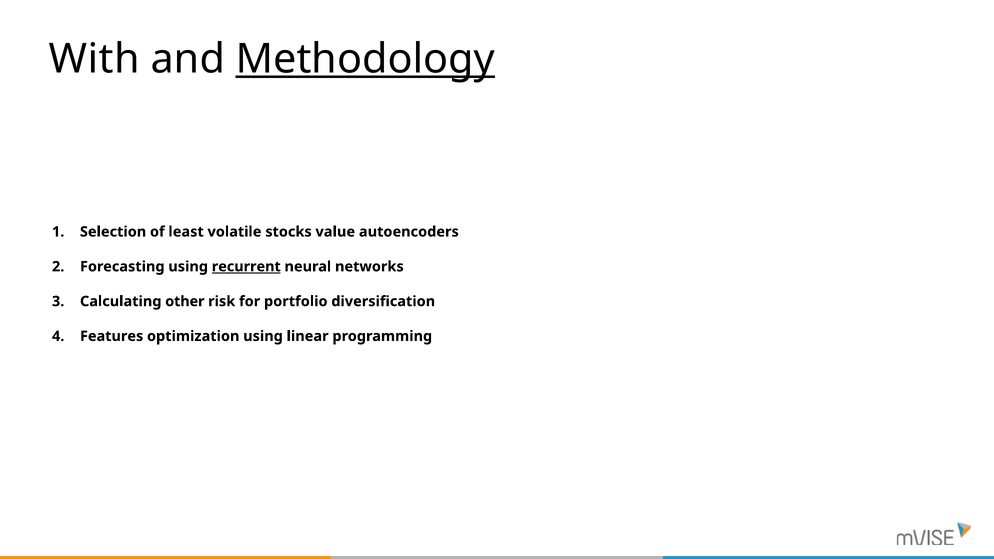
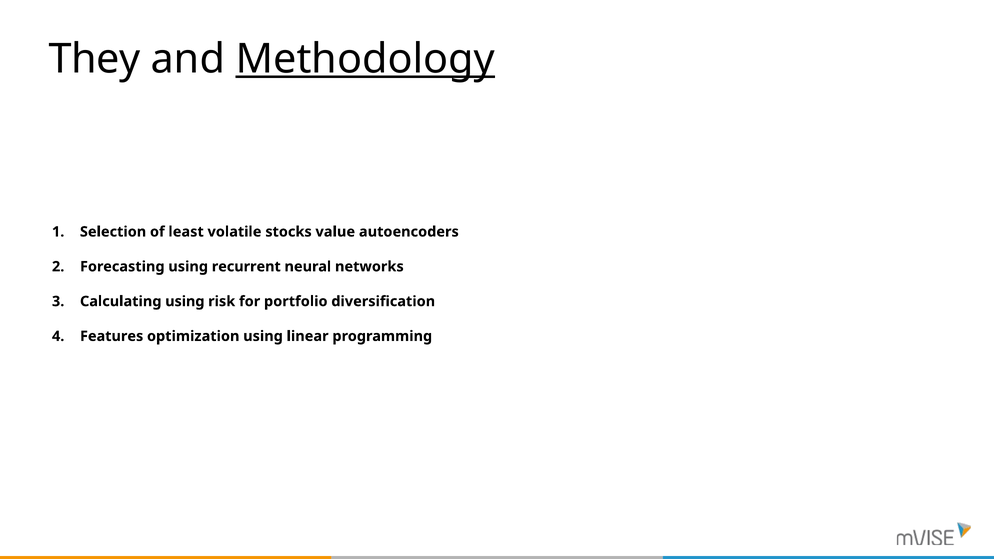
With: With -> They (95, 59)
recurrent underline: present -> none (246, 267)
Calculating other: other -> using (185, 301)
